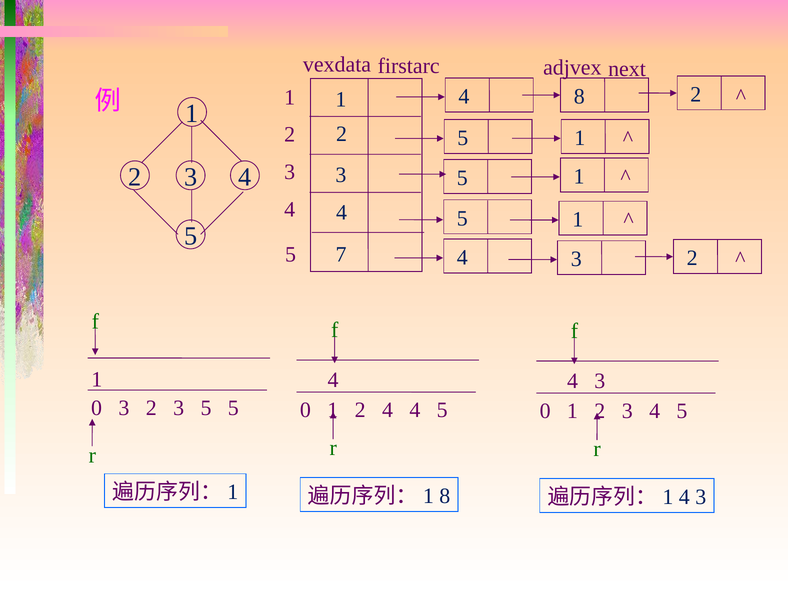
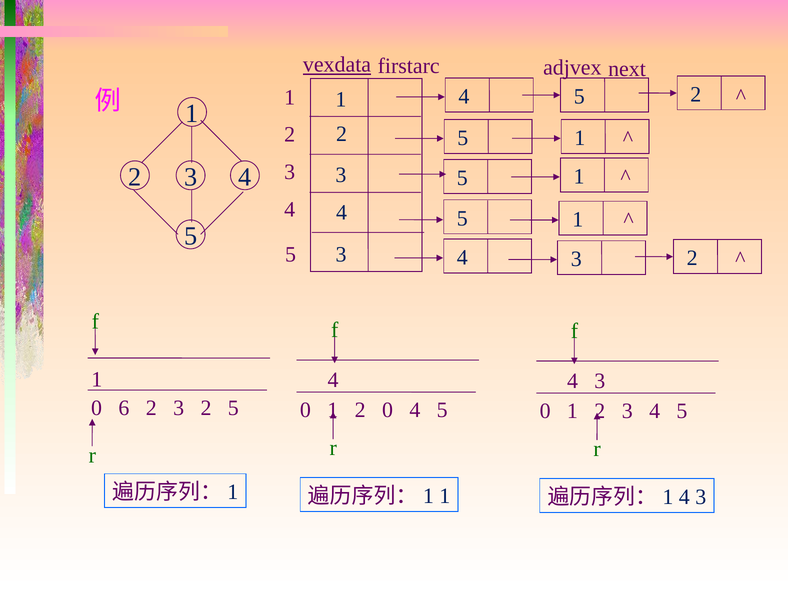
vexdata underline: none -> present (337, 65)
8: 8 -> 5 (579, 96)
5 7: 7 -> 3 (341, 255)
0 3: 3 -> 6 (124, 408)
5: 5 -> 2 (206, 408)
4: 4 -> 0 (388, 410)
8: 8 -> 1 (445, 496)
